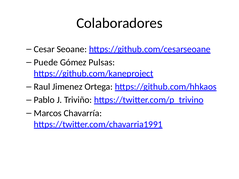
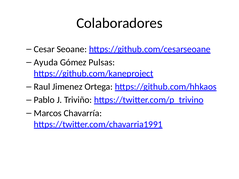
Puede: Puede -> Ayuda (46, 62)
